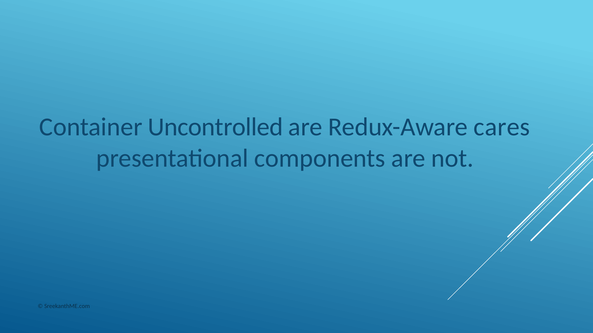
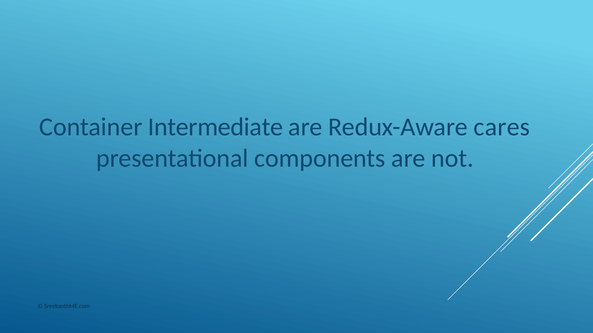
Uncontrolled: Uncontrolled -> Intermediate (215, 127)
